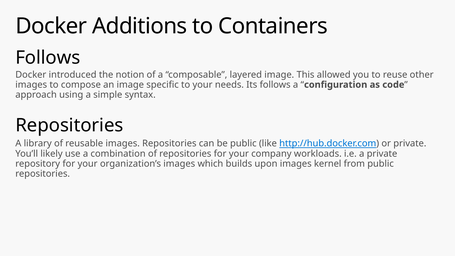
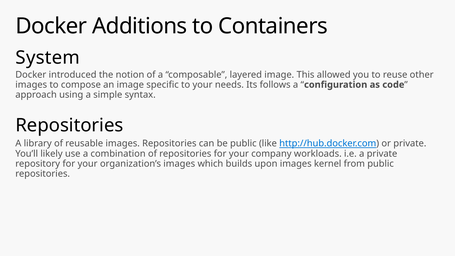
Follows: Follows -> System (48, 58)
